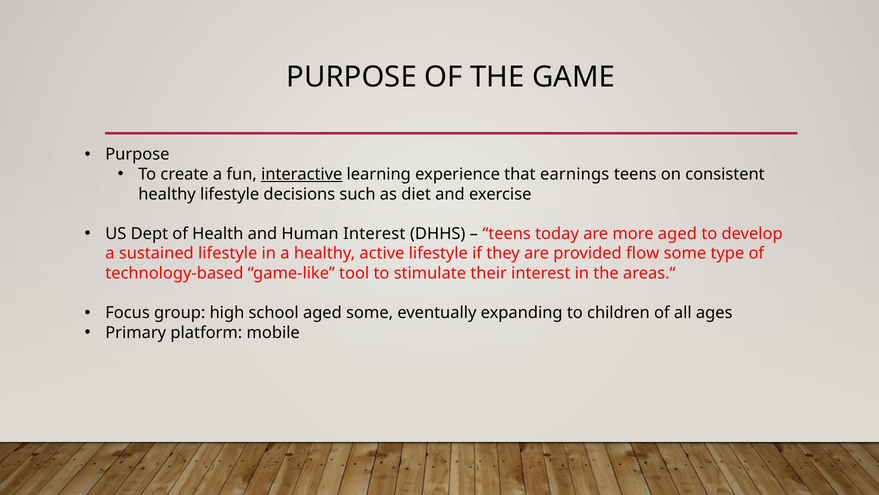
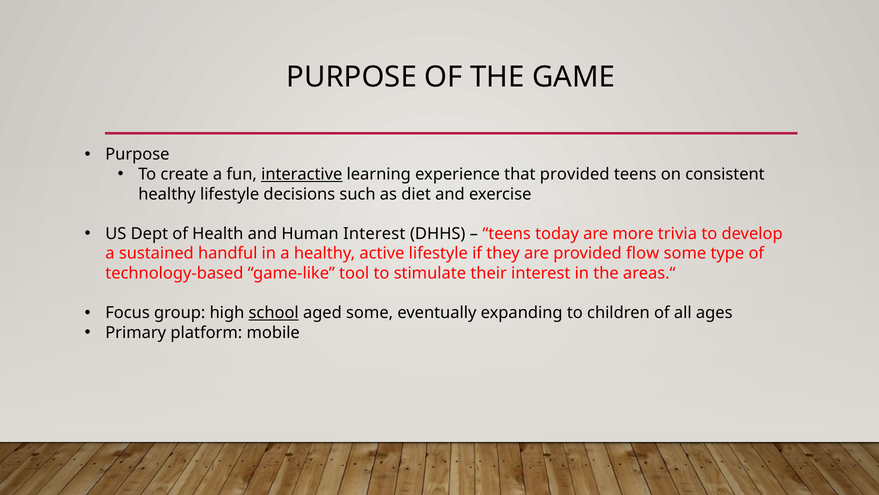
that earnings: earnings -> provided (575, 174)
more aged: aged -> trivia (677, 233)
sustained lifestyle: lifestyle -> handful (228, 253)
school underline: none -> present (274, 313)
